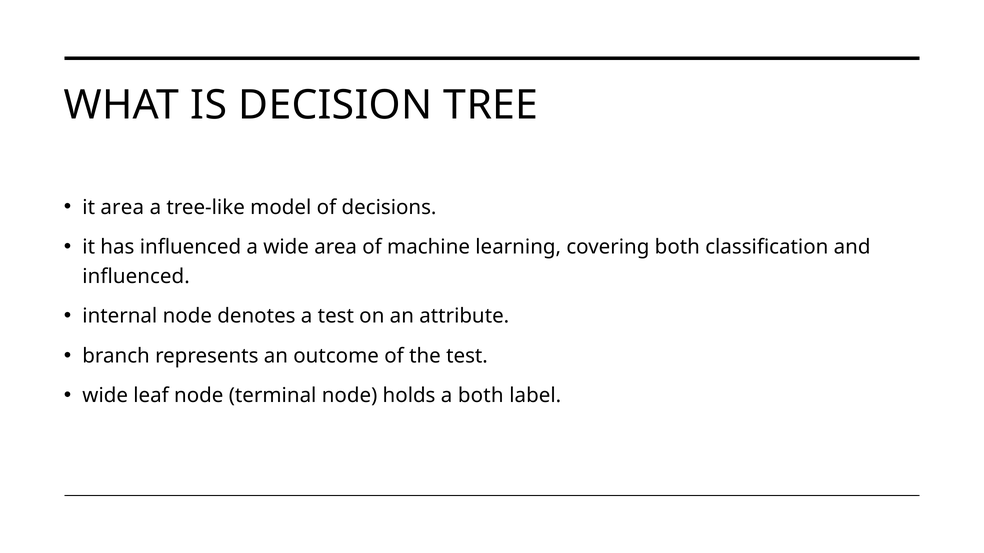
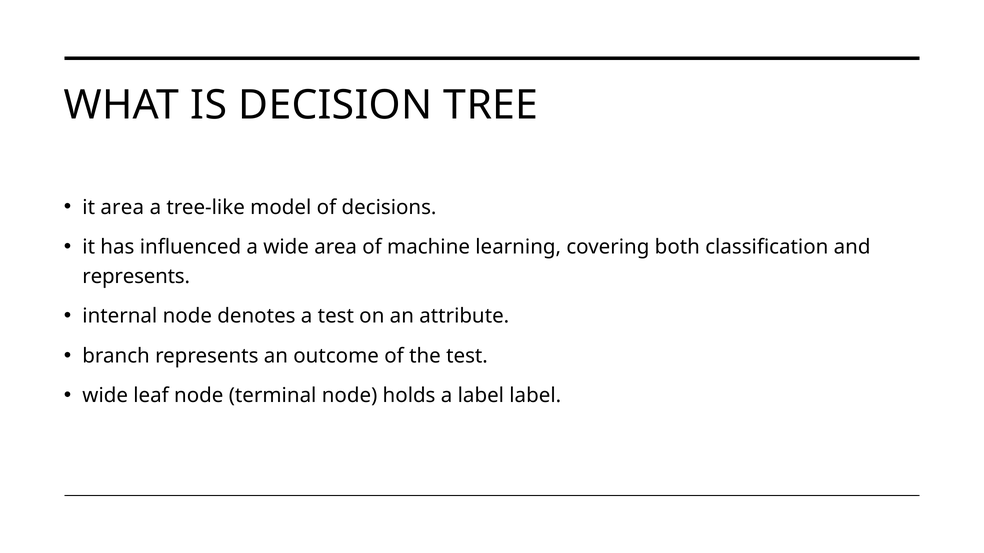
influenced: influenced -> represents (136, 277)
a both: both -> label (481, 396)
